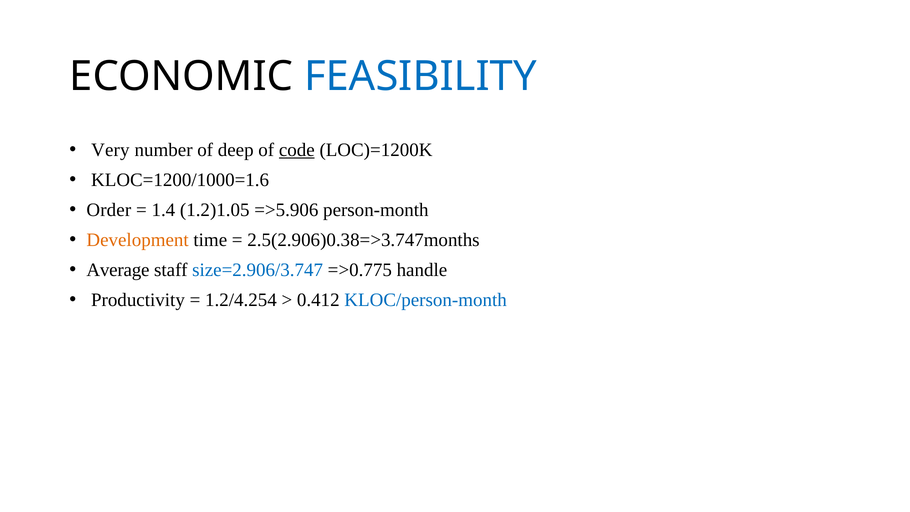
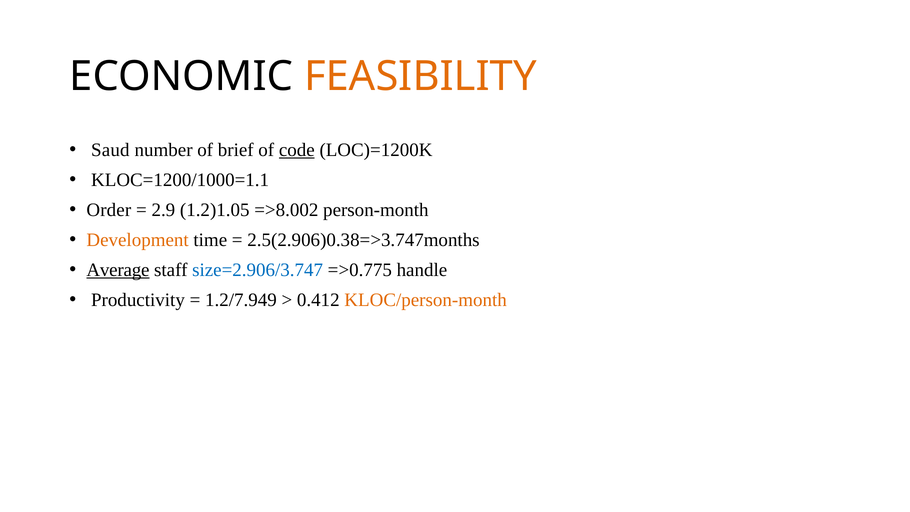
FEASIBILITY colour: blue -> orange (420, 76)
Very: Very -> Saud (110, 150)
deep: deep -> brief (236, 150)
KLOC=1200/1000=1.6: KLOC=1200/1000=1.6 -> KLOC=1200/1000=1.1 (180, 180)
1.4: 1.4 -> 2.9 (163, 210)
=>5.906: =>5.906 -> =>8.002 (286, 210)
Average underline: none -> present (118, 270)
1.2/4.254: 1.2/4.254 -> 1.2/7.949 (241, 300)
KLOC/person-month colour: blue -> orange (426, 300)
